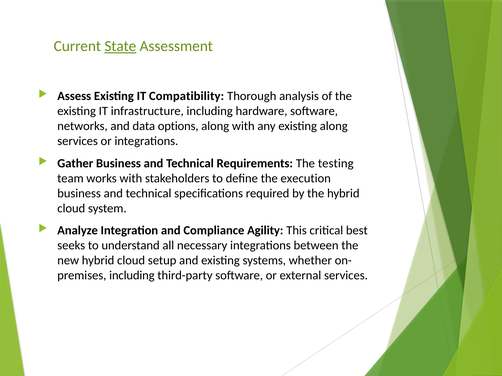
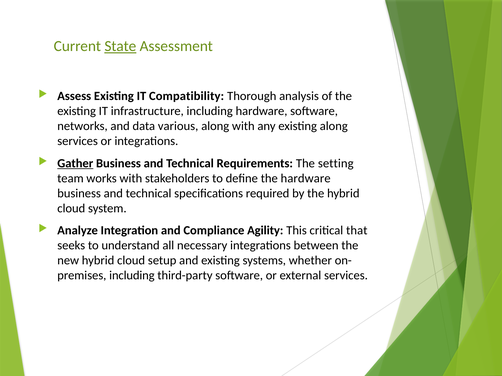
options: options -> various (178, 126)
Gather underline: none -> present (75, 163)
testing: testing -> setting (336, 163)
the execution: execution -> hardware (306, 178)
best: best -> that (357, 231)
